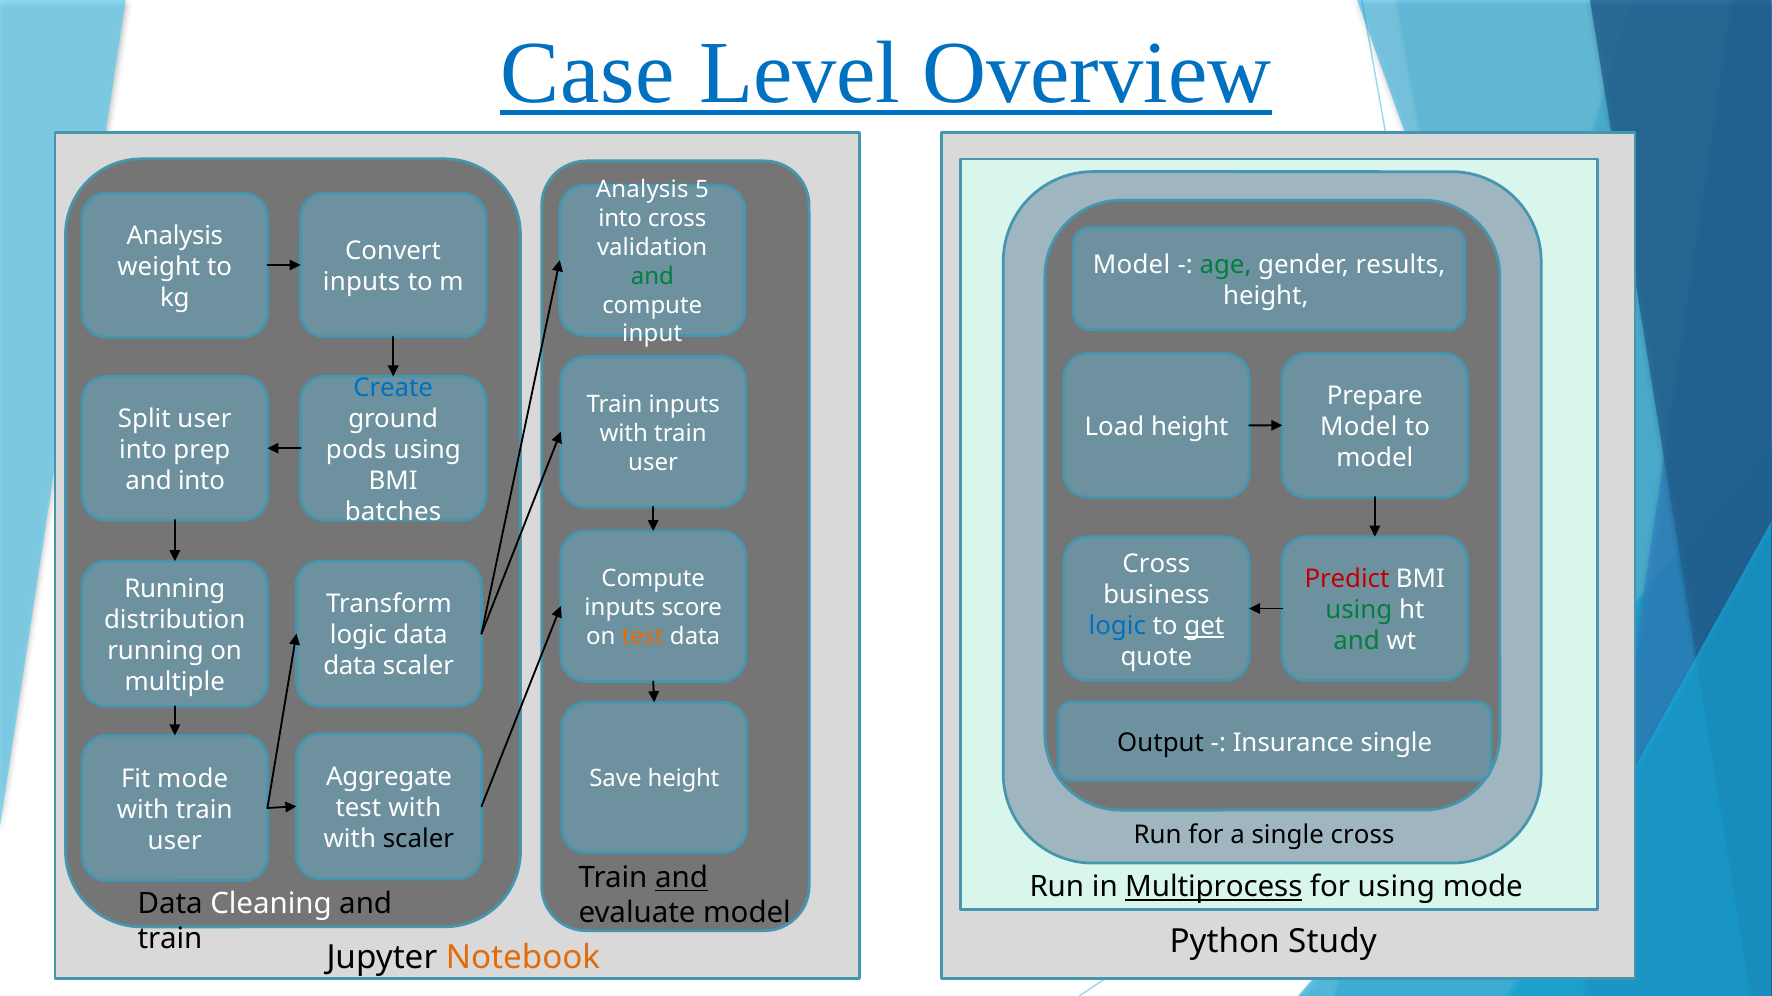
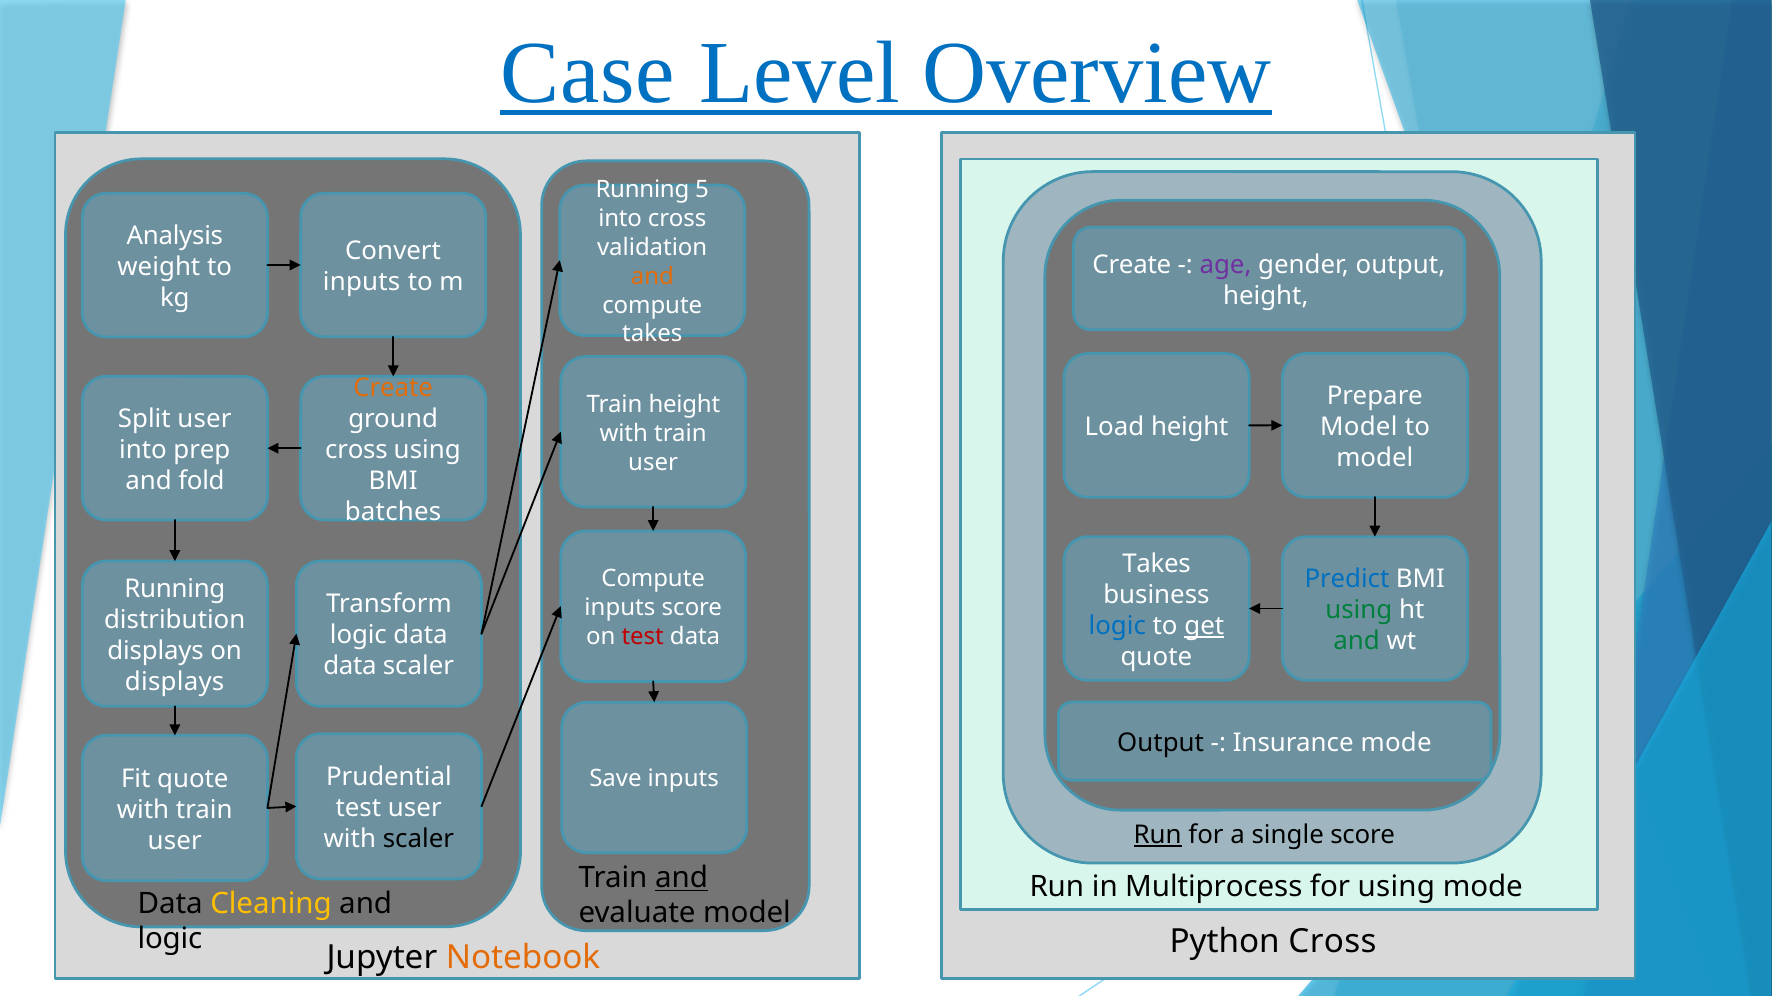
Analysis: Analysis -> Running (642, 190)
Model: Model -> Create (1132, 265)
age colour: green -> purple (1226, 265)
gender results: results -> output (1400, 265)
and colour: green -> orange (652, 276)
input: input -> takes (652, 334)
Create colour: blue -> orange (393, 388)
Train inputs: inputs -> height (684, 405)
pods: pods -> cross (356, 450)
and into: into -> fold (201, 481)
Cross: Cross -> Takes (1157, 564)
Predict colour: red -> blue (1347, 580)
test colour: orange -> red (643, 637)
running: running -> displays (156, 651)
multiple: multiple -> displays (175, 682)
Insurance single: single -> mode (1396, 743)
Aggregate: Aggregate -> Prudential (389, 778)
Fit mode: mode -> quote (193, 779)
Save height: height -> inputs (683, 780)
test with: with -> user (415, 809)
Run underline: none -> present (1158, 836)
single cross: cross -> score (1363, 836)
Multiprocess underline: present -> none (1214, 888)
Cleaning colour: white -> yellow (271, 904)
train: train -> logic (170, 940)
Python Study: Study -> Cross (1332, 942)
